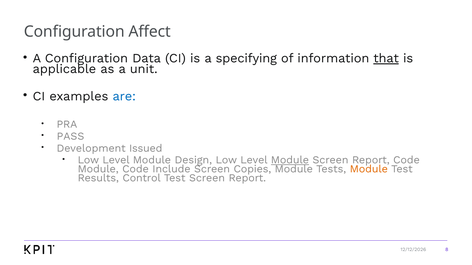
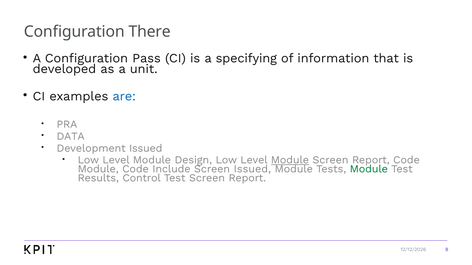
Affect: Affect -> There (150, 32)
Data: Data -> Pass (147, 58)
that underline: present -> none (386, 58)
applicable: applicable -> developed (64, 69)
PASS: PASS -> DATA (71, 137)
Screen Copies: Copies -> Issued (252, 169)
Module colour: orange -> green (369, 169)
